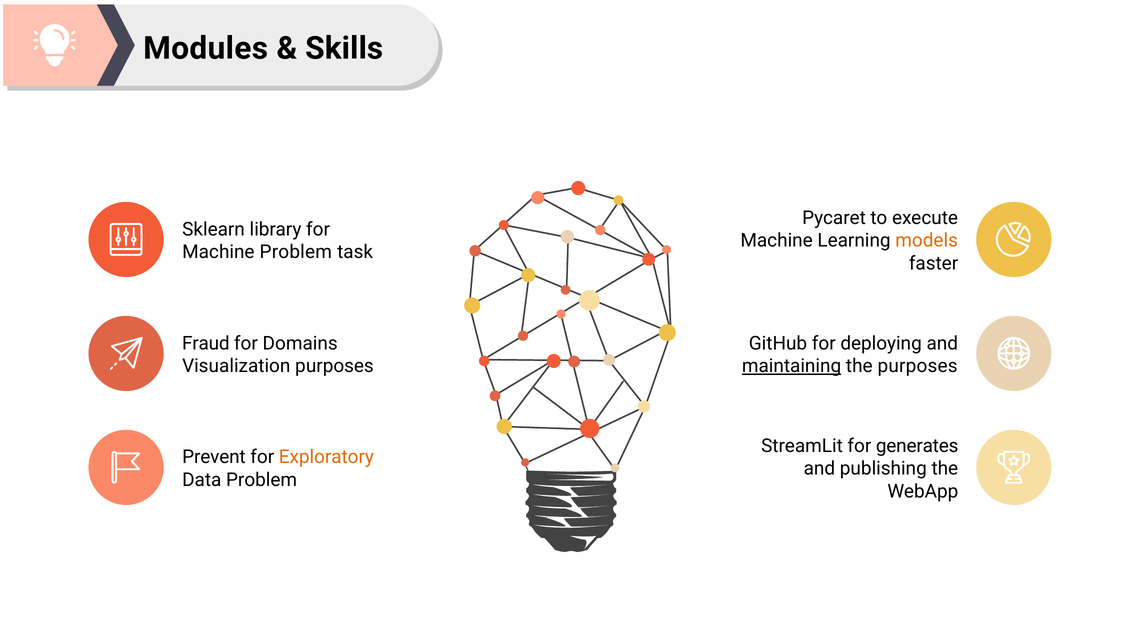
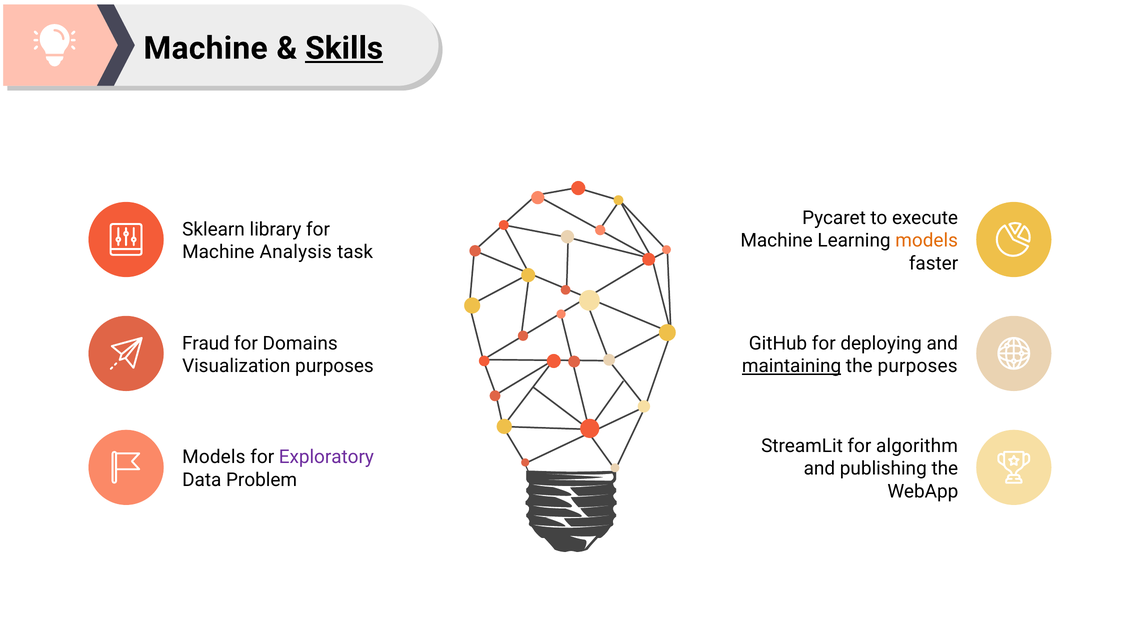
Modules: Modules -> Machine (206, 48)
Skills underline: none -> present (344, 48)
Machine Problem: Problem -> Analysis (296, 252)
generates: generates -> algorithm (917, 446)
Prevent: Prevent -> Models (214, 457)
Exploratory colour: orange -> purple (326, 457)
